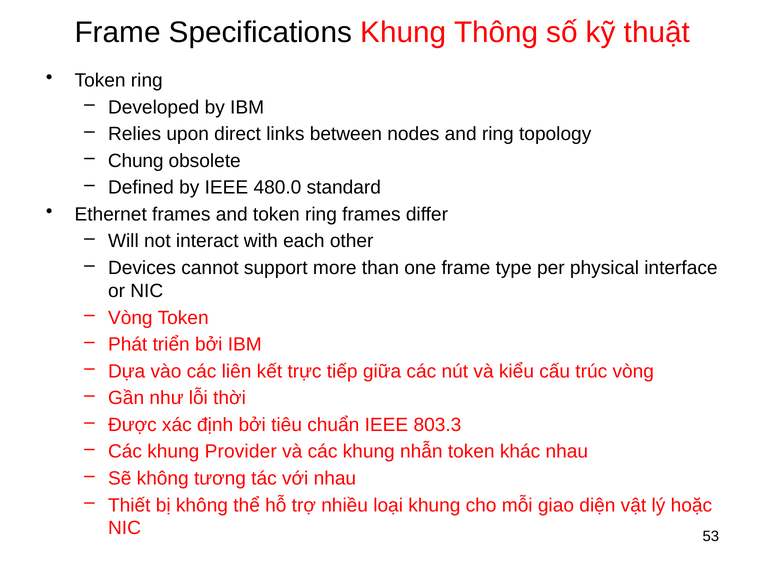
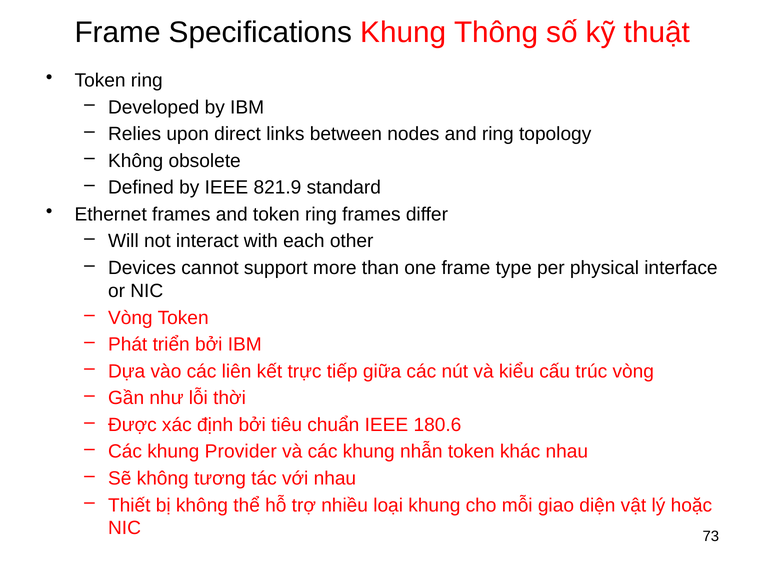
Chung: Chung -> Không (136, 161)
480.0: 480.0 -> 821.9 (277, 187)
803.3: 803.3 -> 180.6 (437, 425)
53: 53 -> 73 (711, 536)
